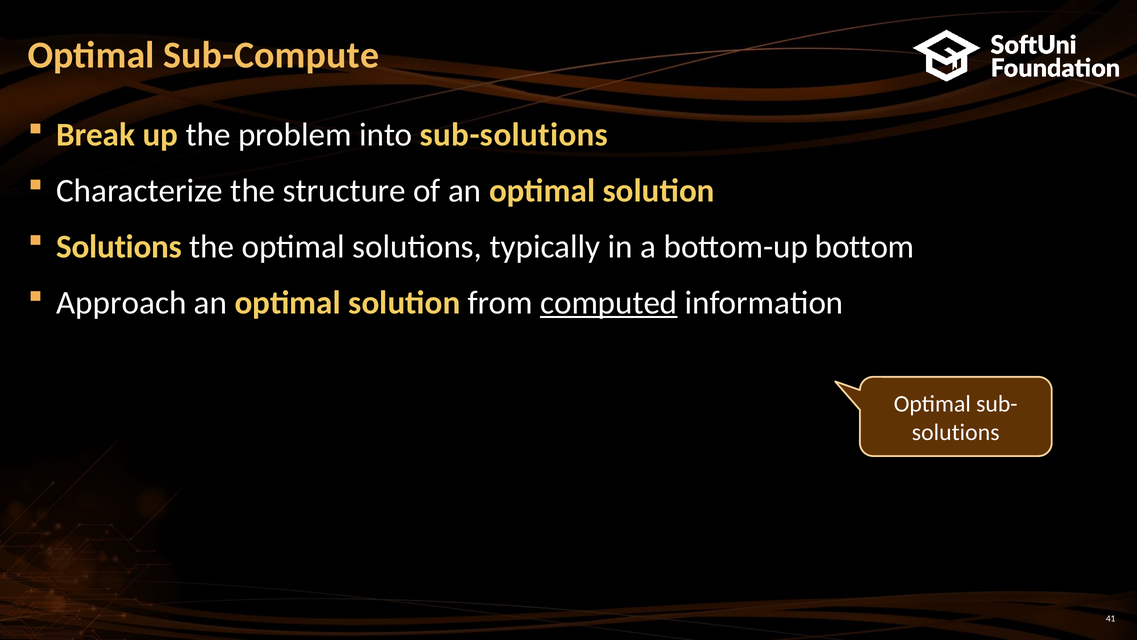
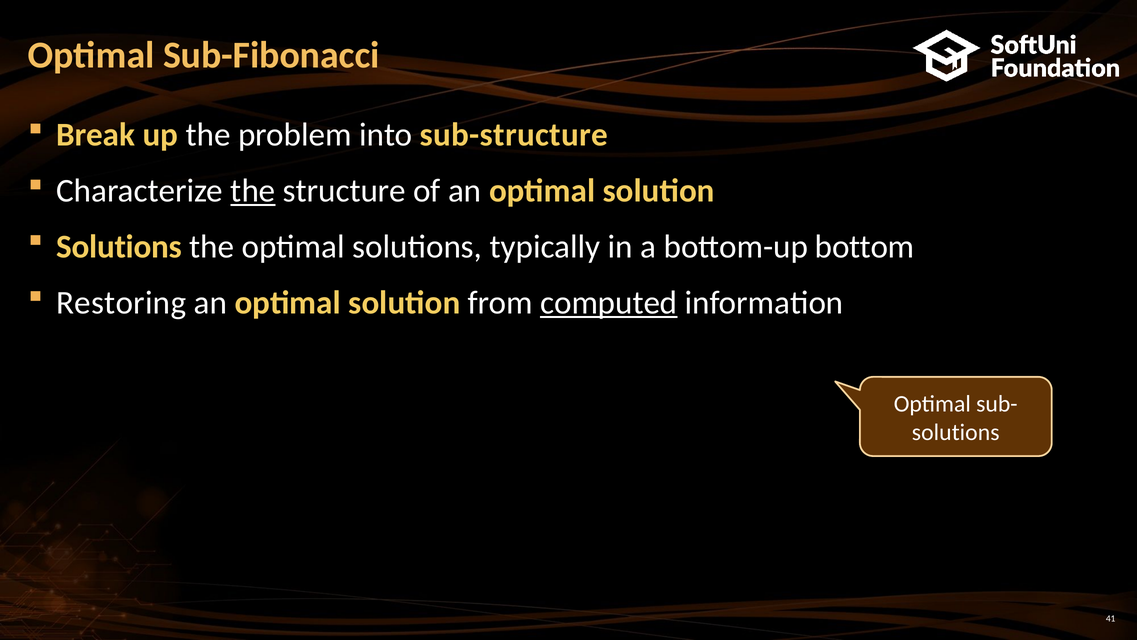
Sub-Compute: Sub-Compute -> Sub-Fibonacci (271, 55)
sub-solutions: sub-solutions -> sub-structure (514, 135)
the underline: none -> present (253, 191)
Approach: Approach -> Restoring (121, 303)
